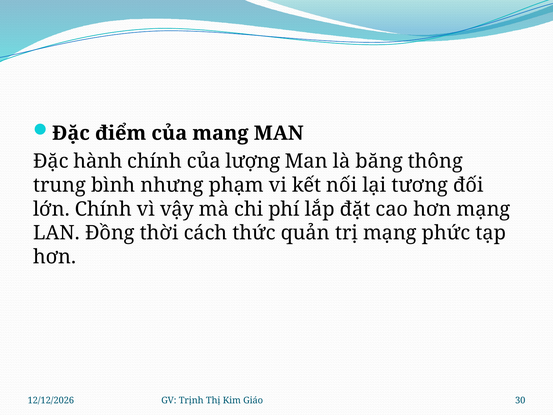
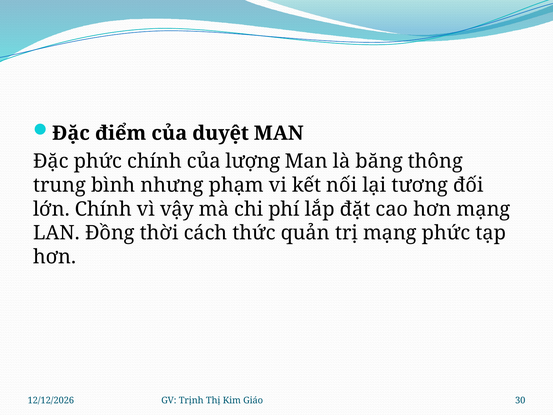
mang: mang -> duyệt (221, 133)
Đặc hành: hành -> phức (98, 161)
